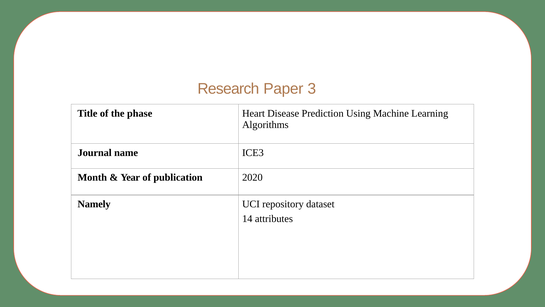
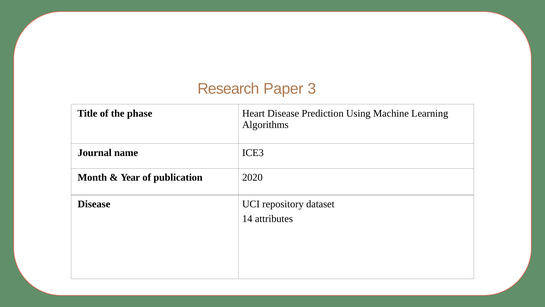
Namely: Namely -> Disease (94, 204)
